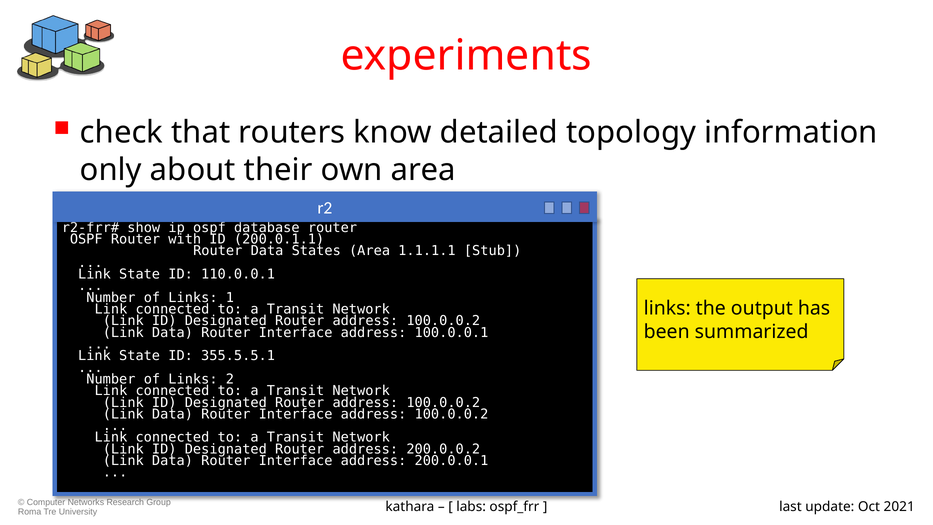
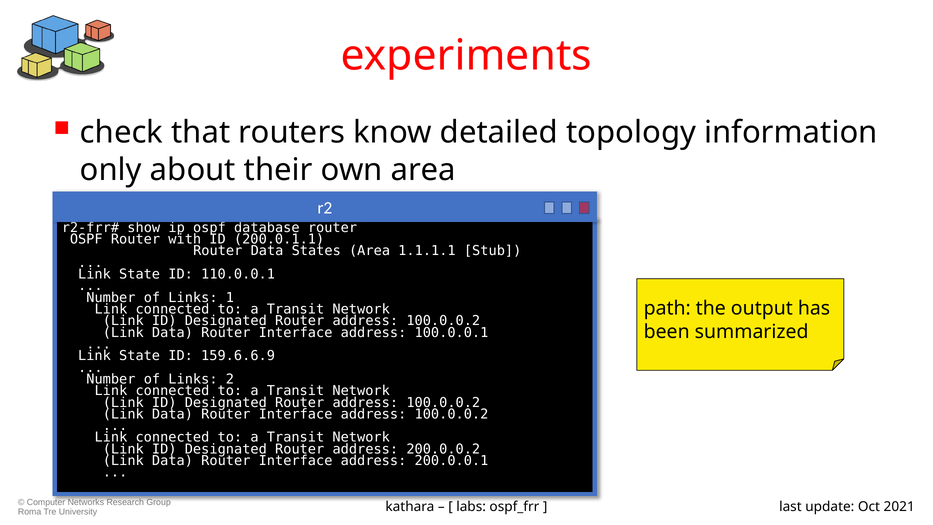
links: links -> path (667, 308)
355.5.5.1: 355.5.5.1 -> 159.6.6.9 (238, 356)
